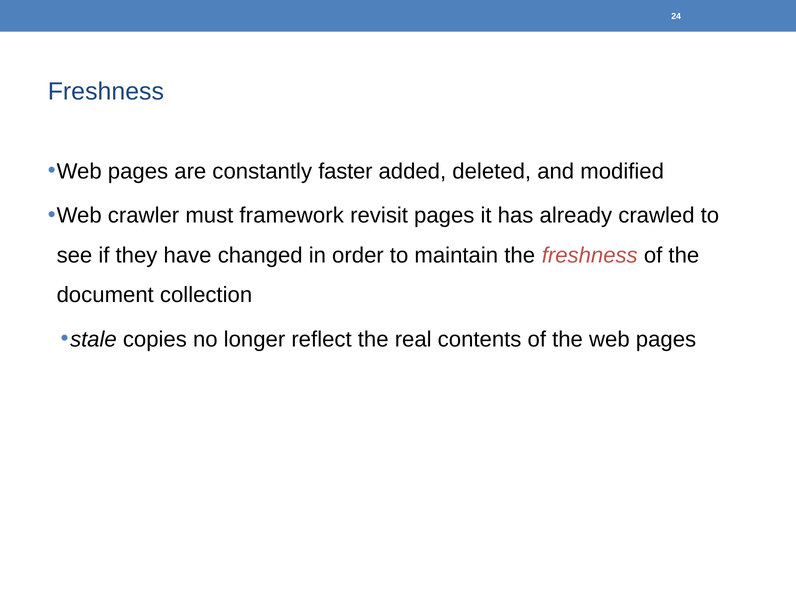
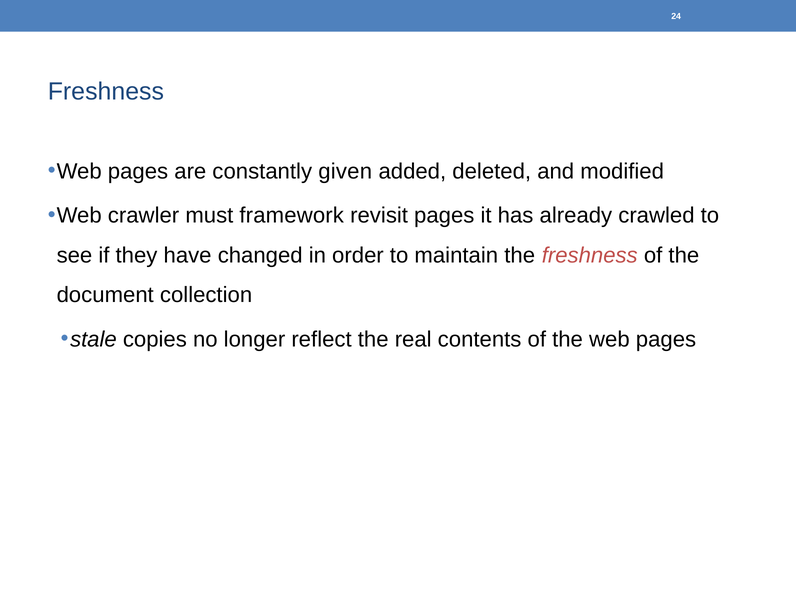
faster: faster -> given (345, 171)
